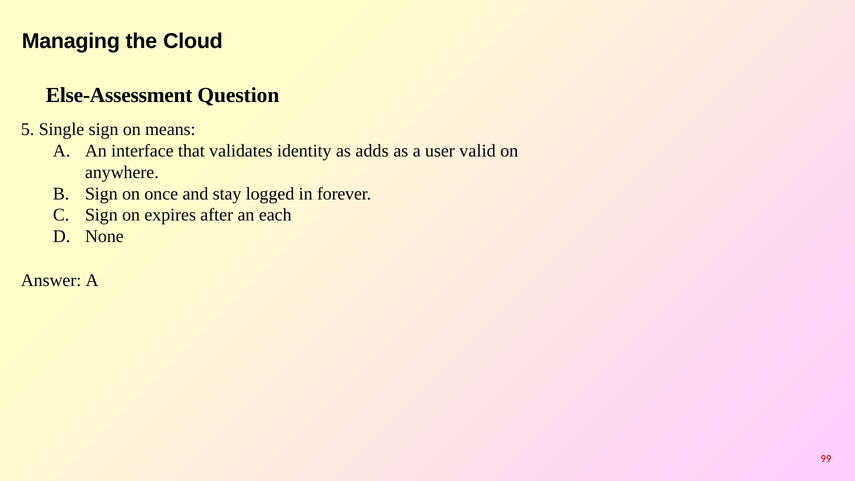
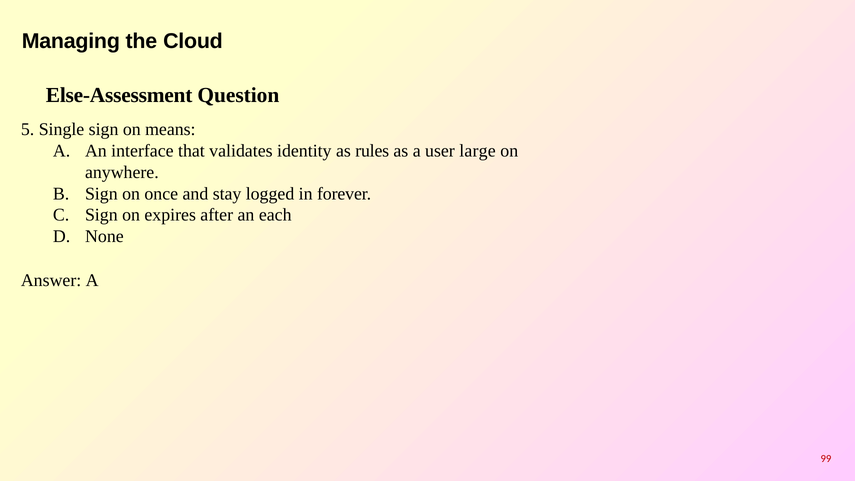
adds: adds -> rules (372, 151)
valid: valid -> large (478, 151)
